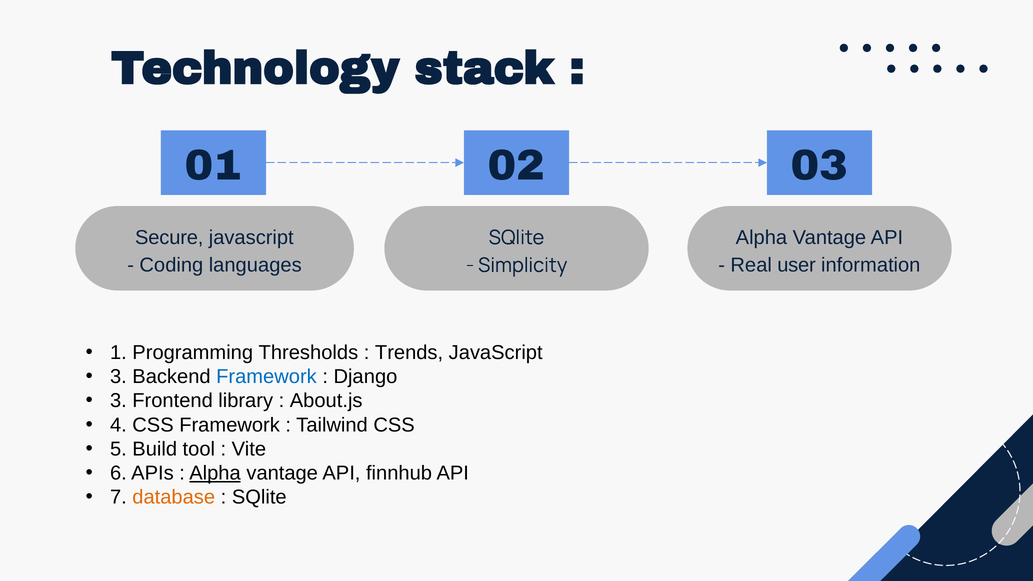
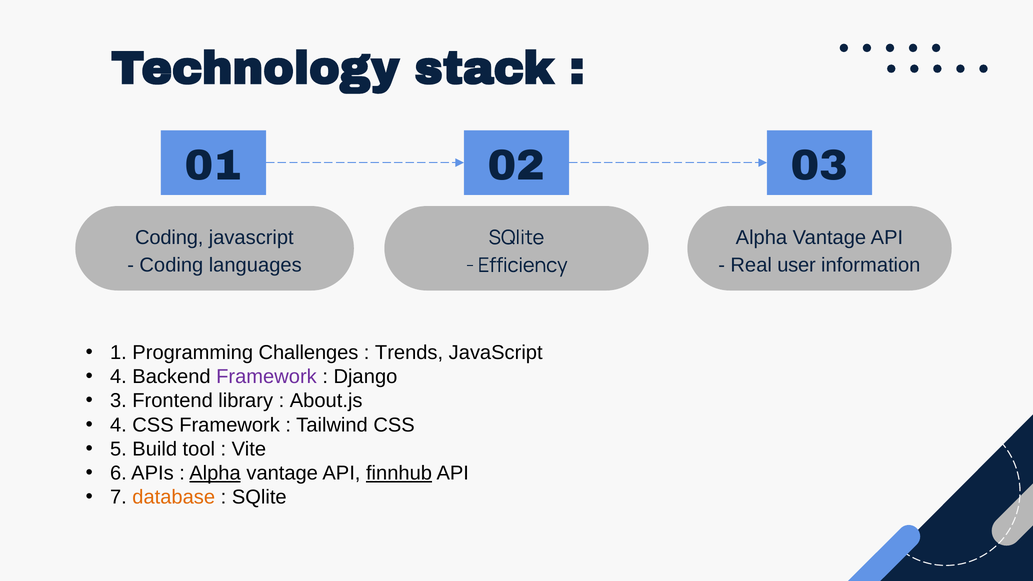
Secure: Secure -> Coding (169, 238)
Simplicity: Simplicity -> Efficiency (523, 265)
Thresholds: Thresholds -> Challenges (308, 353)
3: 3 -> 4 (118, 377)
Framework colour: blue -> purple (266, 377)
finnhub underline: none -> present (399, 473)
